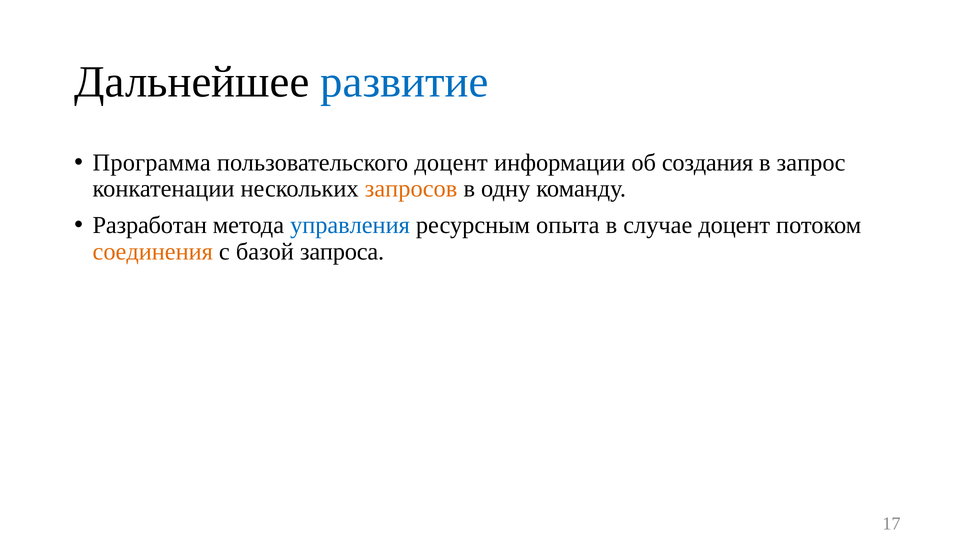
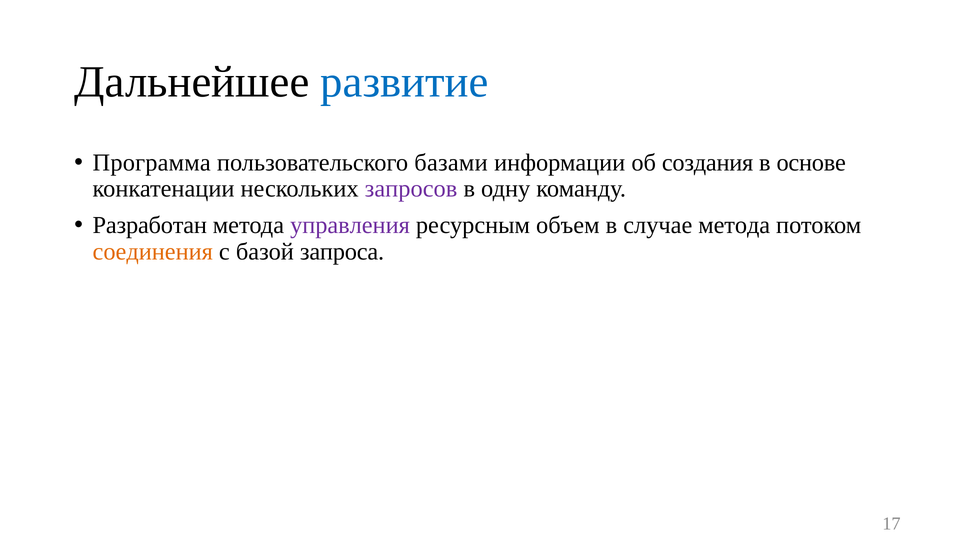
пользовательского доцент: доцент -> базами (451, 163)
запрос: запрос -> основе (811, 163)
запросов colour: orange -> purple (411, 189)
управления colour: blue -> purple (350, 225)
опыта: опыта -> объем (568, 225)
случае доцент: доцент -> метода (734, 225)
